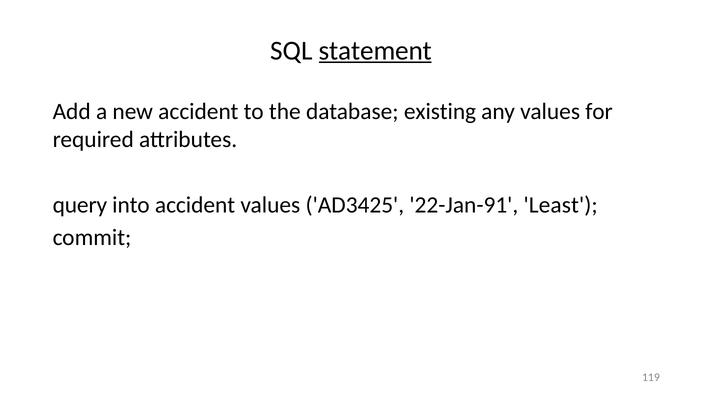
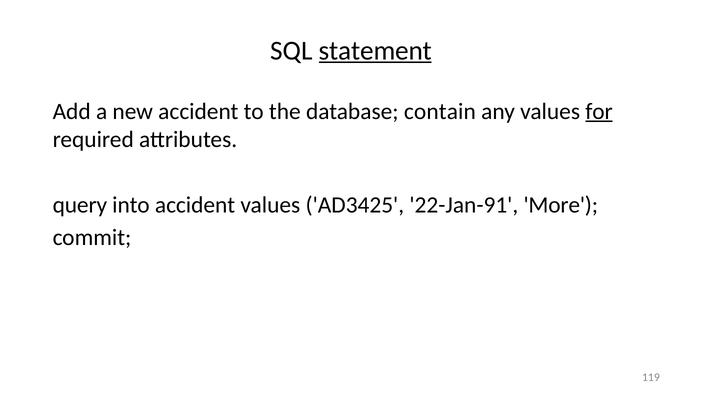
existing: existing -> contain (440, 111)
for underline: none -> present (599, 111)
Least: Least -> More (561, 205)
